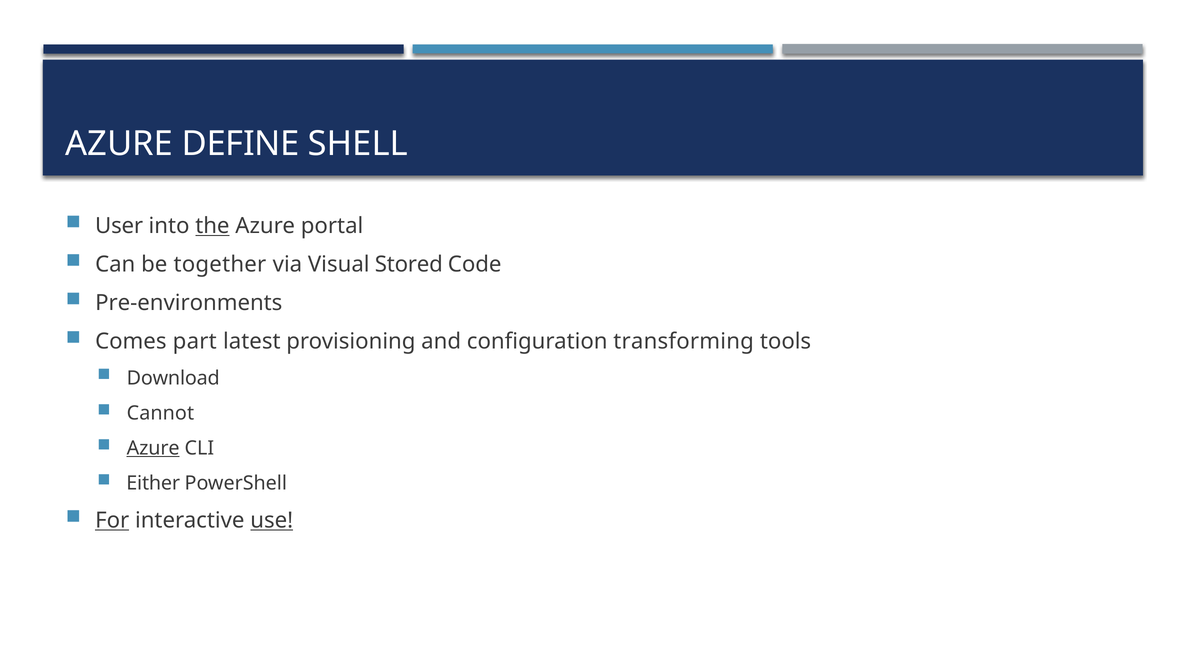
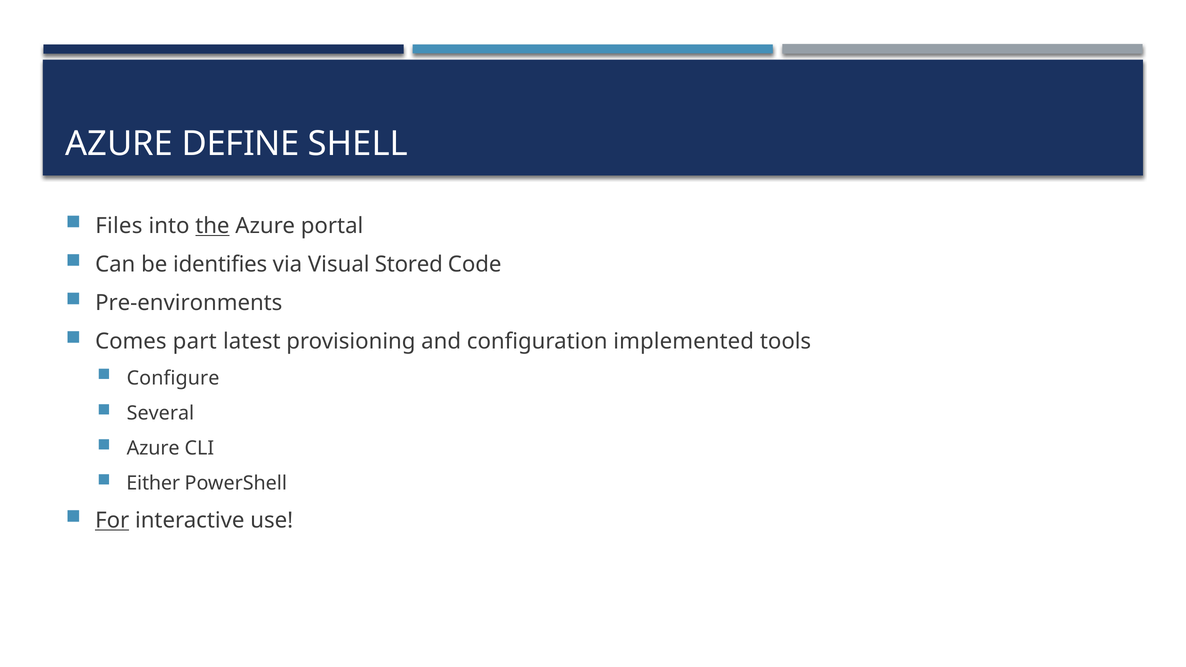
User: User -> Files (119, 226)
together: together -> identifies (220, 265)
transforming: transforming -> implemented (684, 342)
Download: Download -> Configure (173, 378)
Cannot: Cannot -> Several (160, 413)
Azure underline: present -> none (153, 448)
use underline: present -> none (272, 521)
